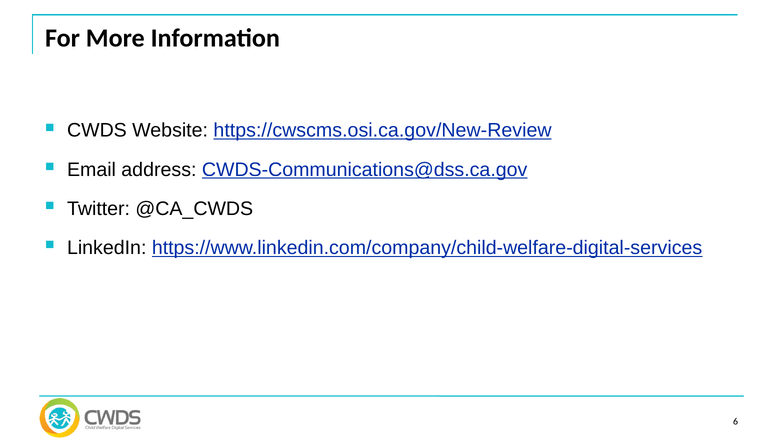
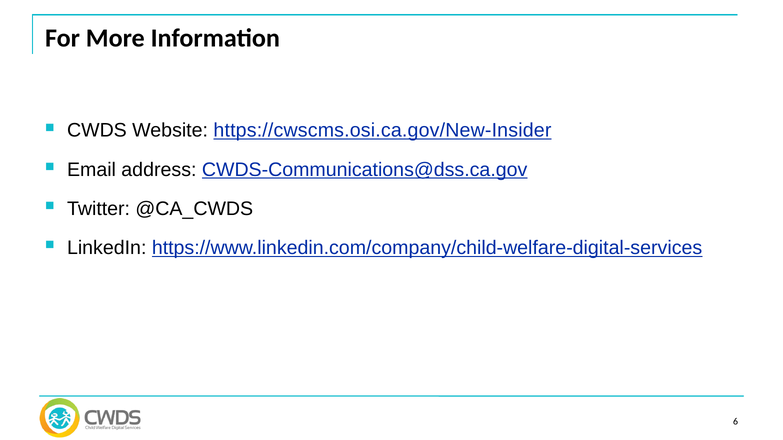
https://cwscms.osi.ca.gov/New-Review: https://cwscms.osi.ca.gov/New-Review -> https://cwscms.osi.ca.gov/New-Insider (382, 131)
